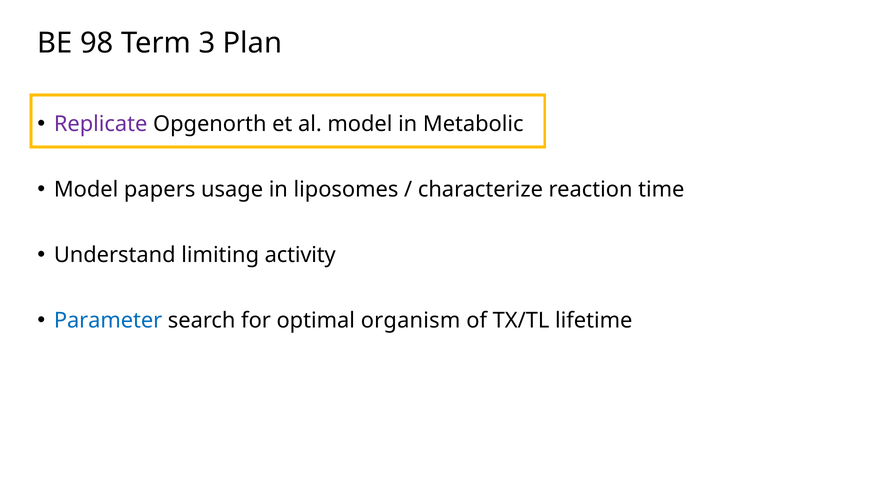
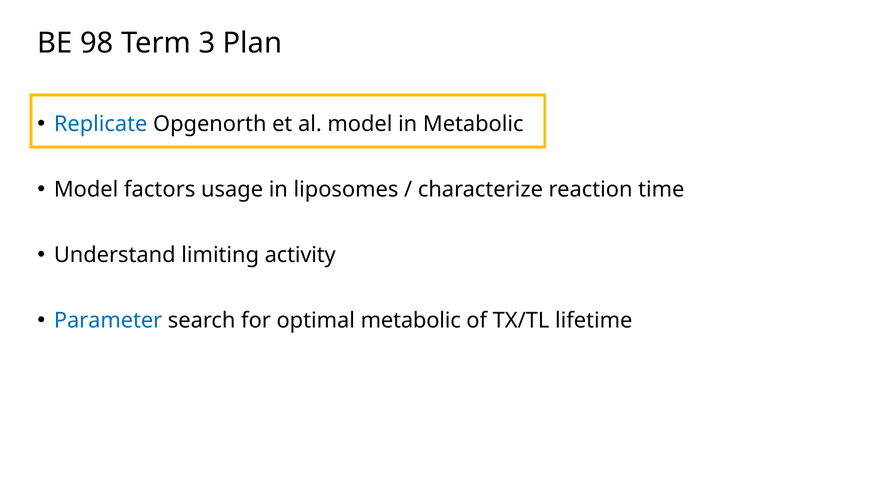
Replicate colour: purple -> blue (101, 124)
papers: papers -> factors (160, 189)
optimal organism: organism -> metabolic (411, 320)
